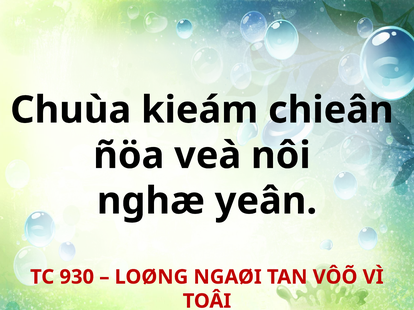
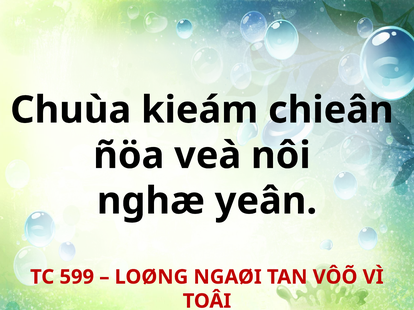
930: 930 -> 599 (77, 277)
